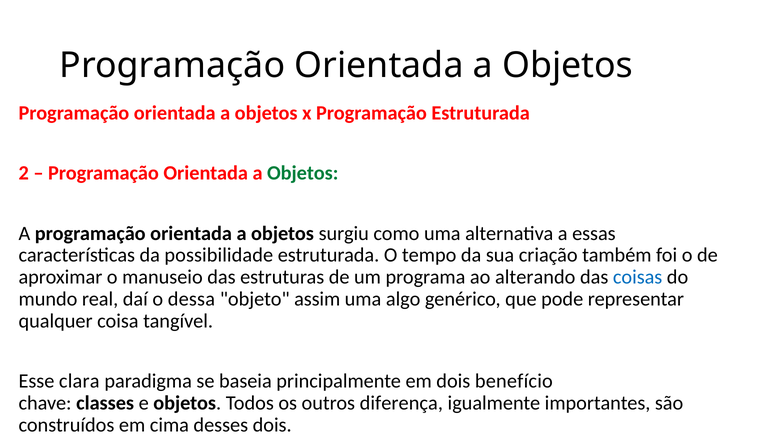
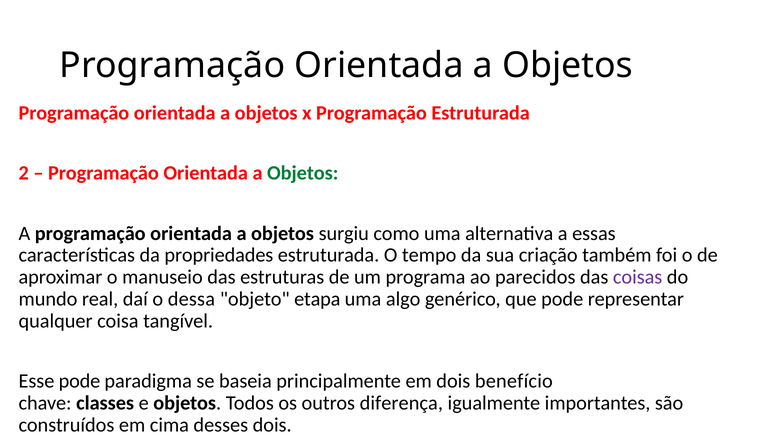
possibilidade: possibilidade -> propriedades (219, 255)
alterando: alterando -> parecidos (535, 277)
coisas colour: blue -> purple (638, 277)
assim: assim -> etapa (317, 299)
Esse clara: clara -> pode (79, 381)
